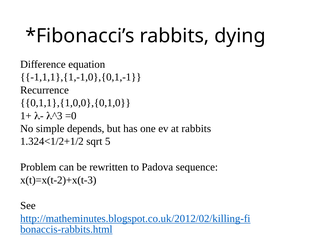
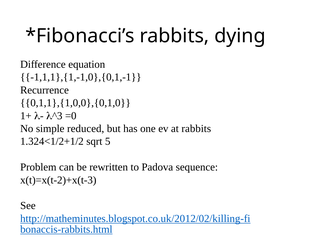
depends: depends -> reduced (86, 128)
